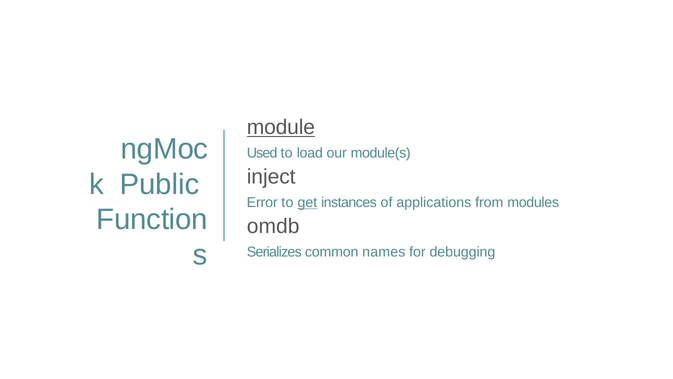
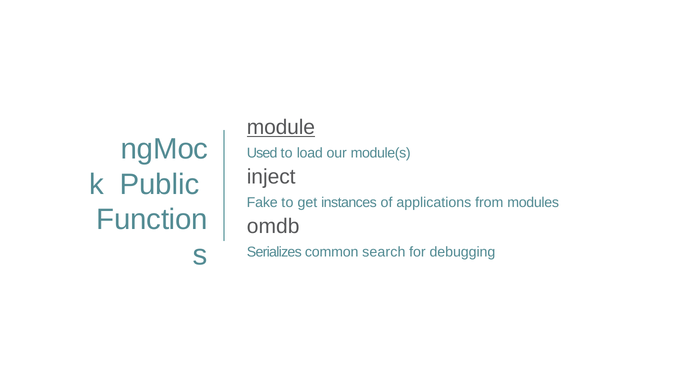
Error: Error -> Fake (262, 202)
get underline: present -> none (307, 202)
names: names -> search (384, 252)
